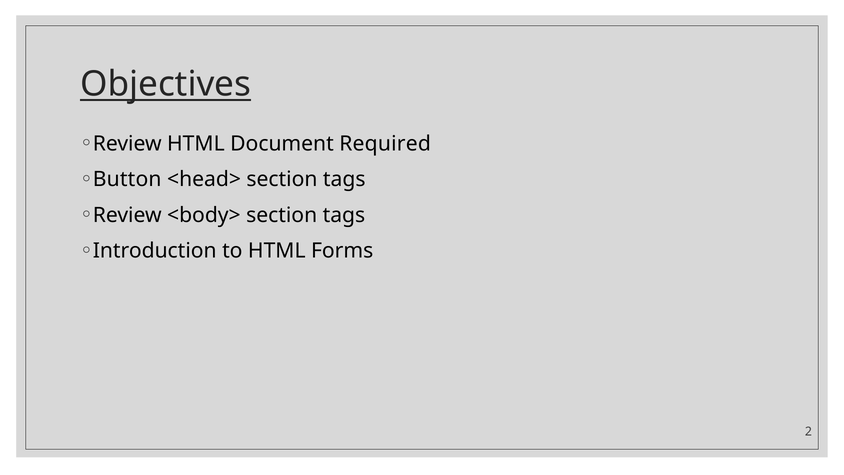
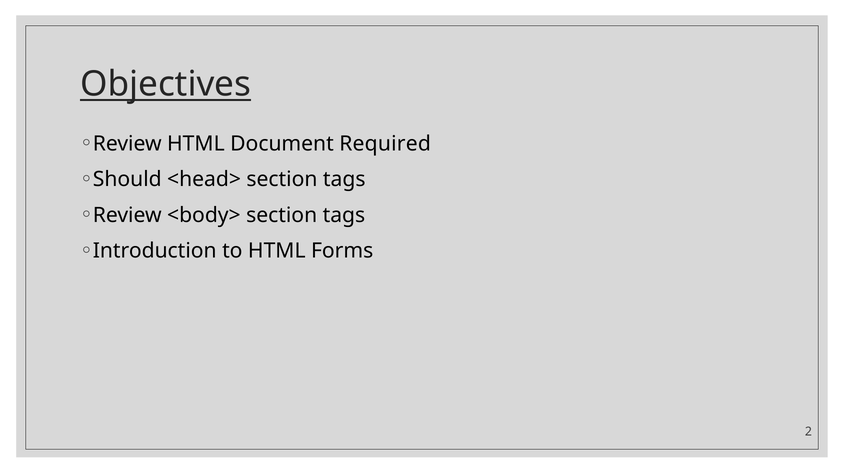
Button: Button -> Should (127, 179)
